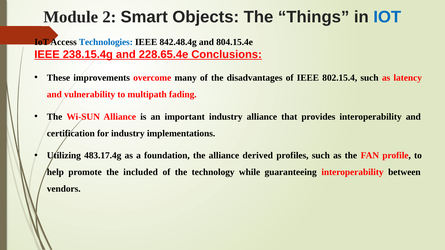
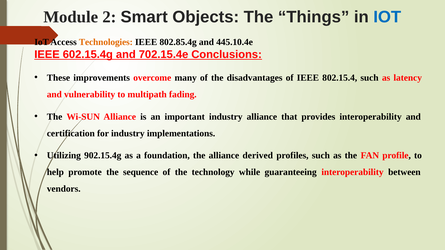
Technologies colour: blue -> orange (106, 42)
842.48.4g: 842.48.4g -> 802.85.4g (178, 42)
804.15.4e: 804.15.4e -> 445.10.4e (235, 42)
238.15.4g: 238.15.4g -> 602.15.4g (88, 54)
228.65.4e: 228.65.4e -> 702.15.4e (164, 54)
483.17.4g: 483.17.4g -> 902.15.4g (103, 156)
included: included -> sequence (141, 172)
